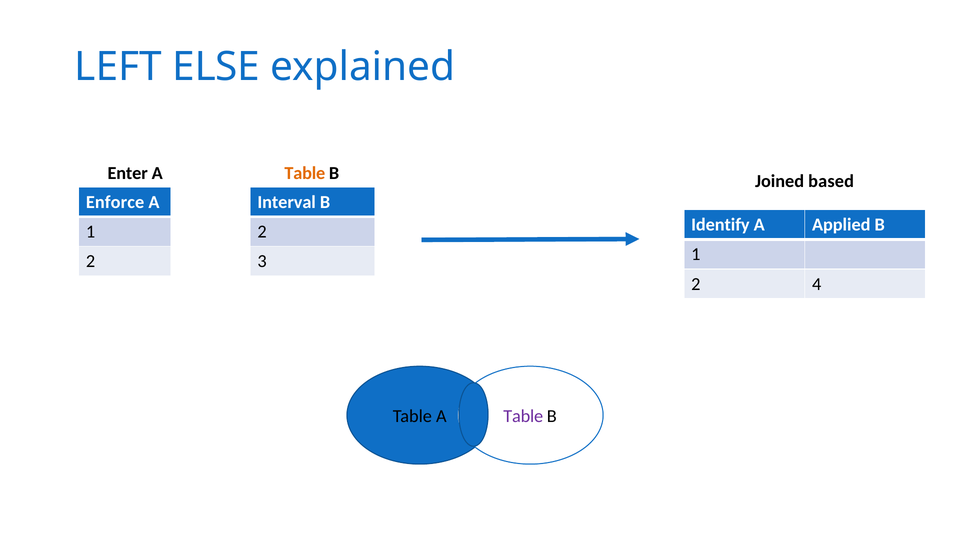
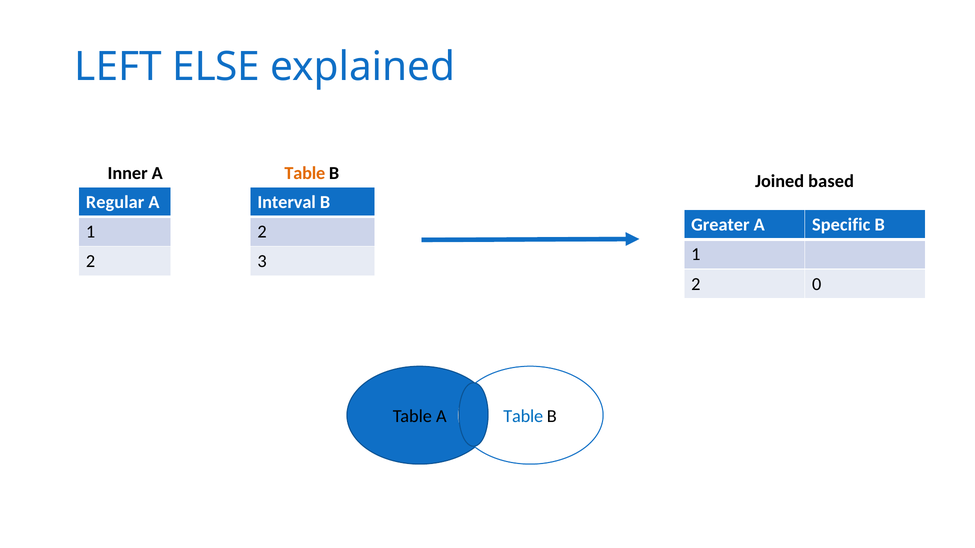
Enter: Enter -> Inner (128, 173)
Enforce: Enforce -> Regular (115, 202)
Identify: Identify -> Greater (720, 225)
Applied: Applied -> Specific (841, 225)
4: 4 -> 0 (817, 284)
Table colour: purple -> blue (523, 417)
